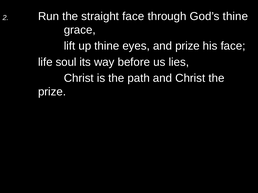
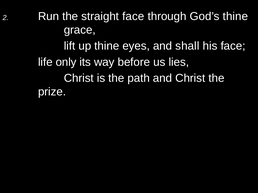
and prize: prize -> shall (187, 46)
soul: soul -> only (66, 62)
